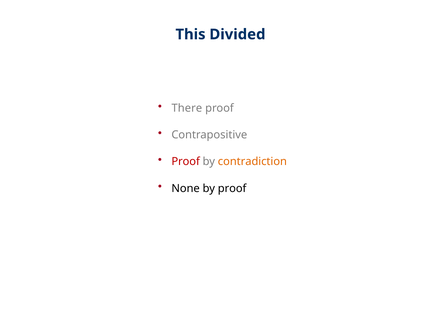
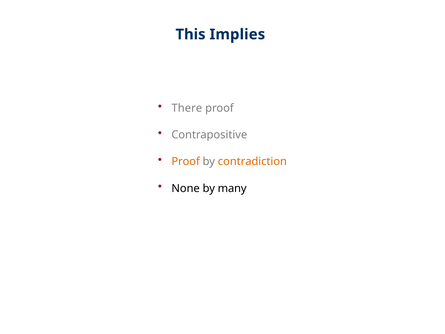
Divided: Divided -> Implies (237, 34)
Proof colour: red -> orange (186, 162)
by proof: proof -> many (232, 188)
